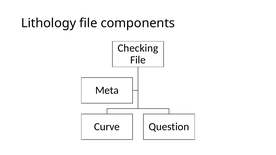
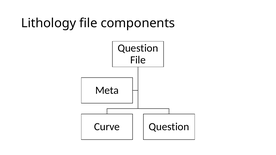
Checking: Checking -> Question (138, 48)
